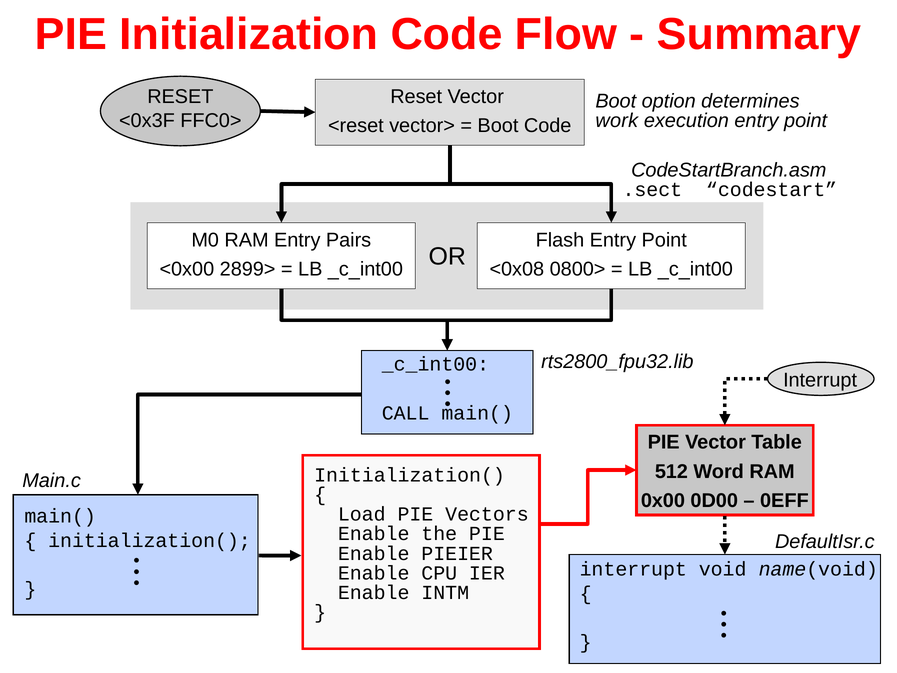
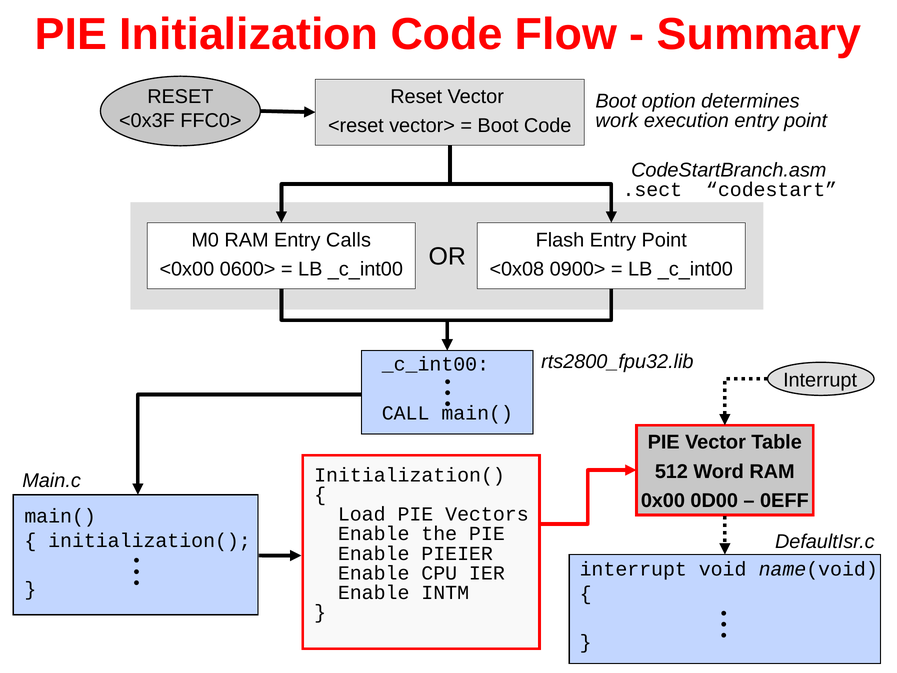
Pairs: Pairs -> Calls (348, 240)
2899>: 2899> -> 0600> (248, 269)
0800>: 0800> -> 0900> (578, 269)
